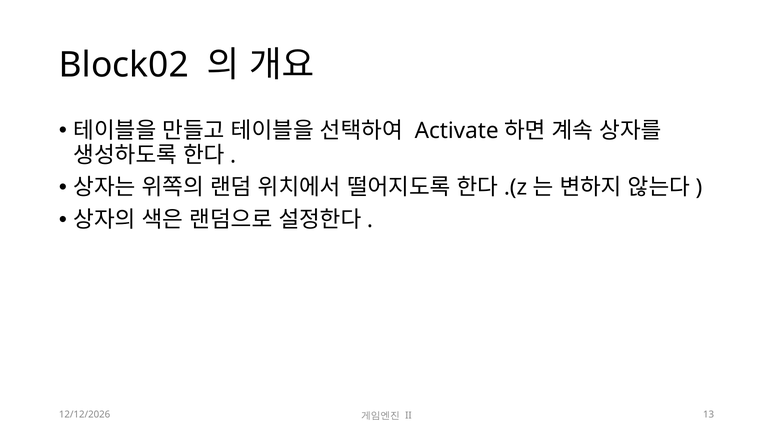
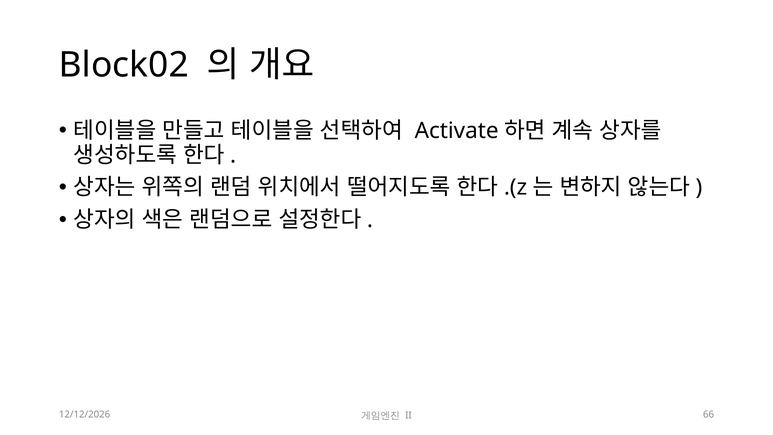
13: 13 -> 66 (709, 414)
